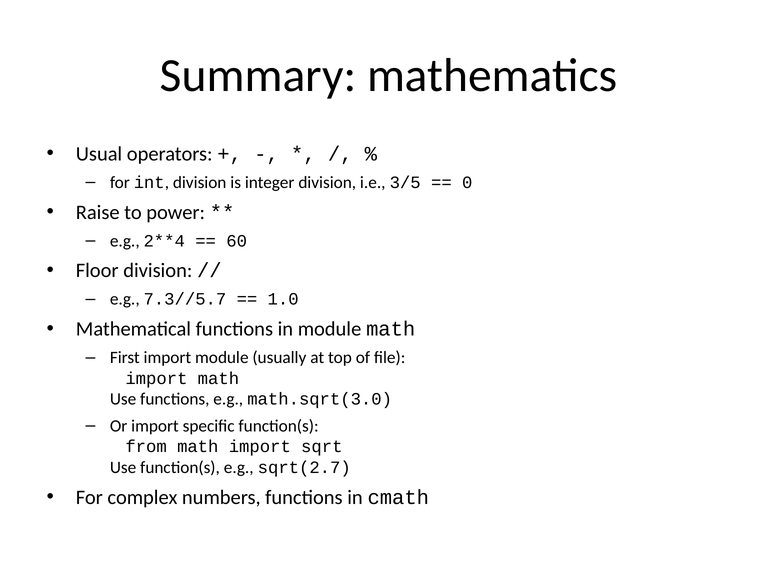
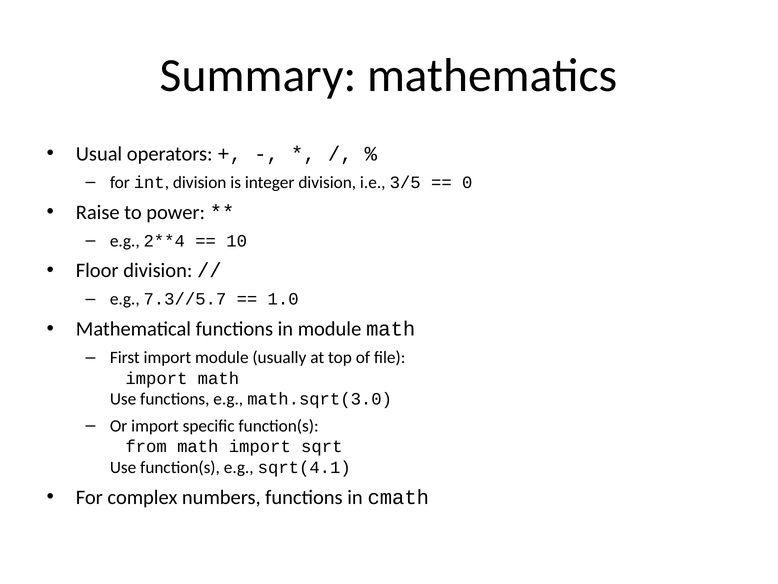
60: 60 -> 10 (237, 241)
sqrt(2.7: sqrt(2.7 -> sqrt(4.1 (304, 467)
